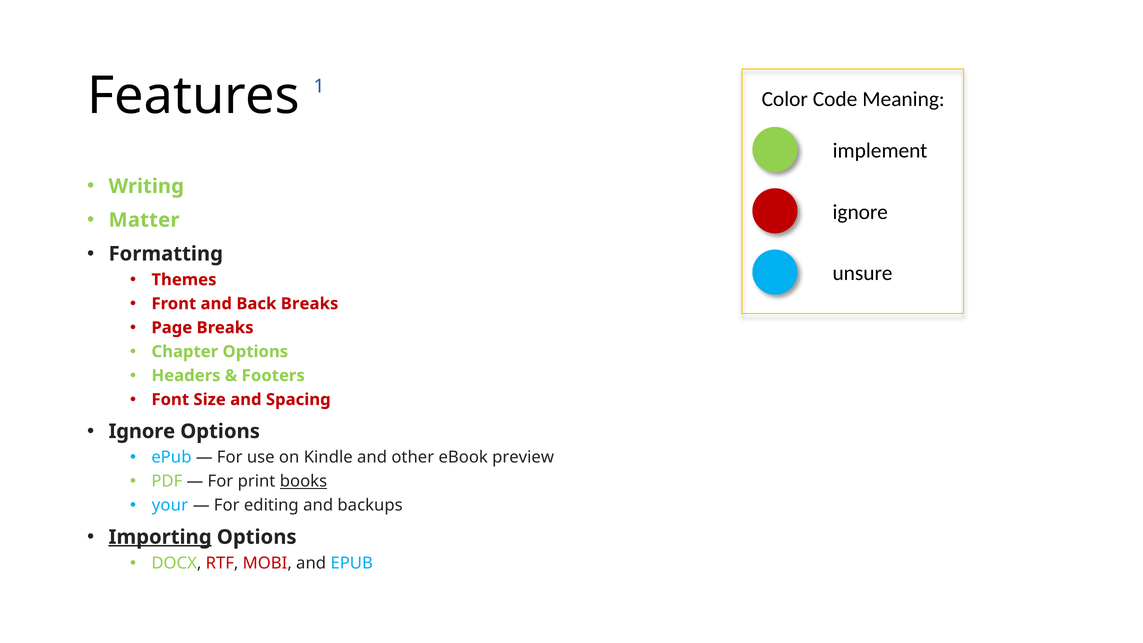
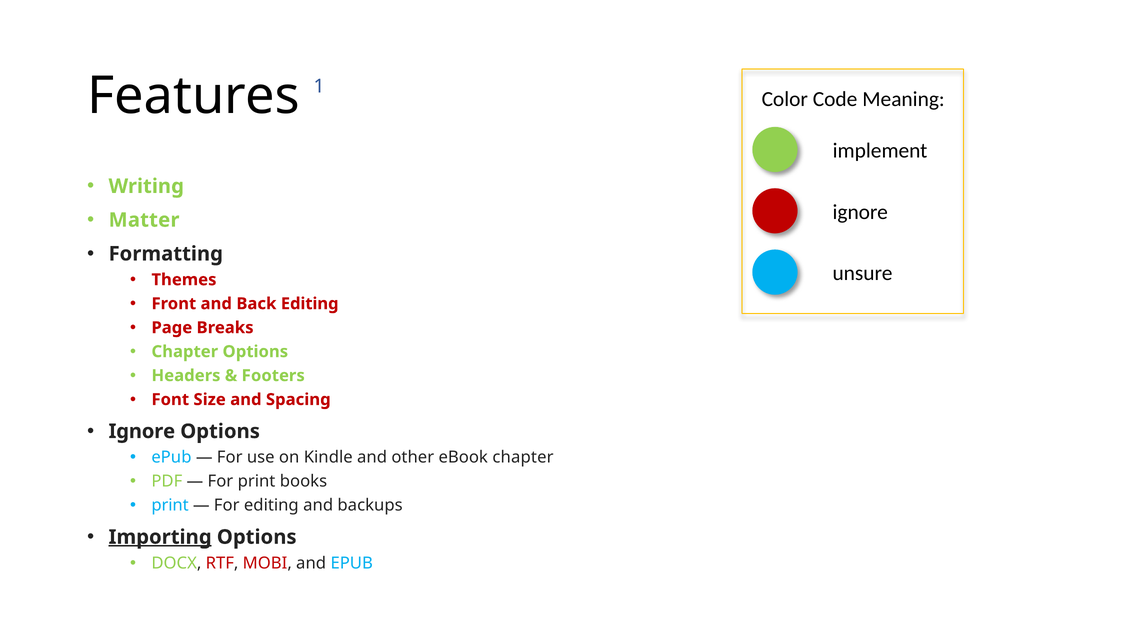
Back Breaks: Breaks -> Editing (310, 304)
eBook preview: preview -> chapter (523, 457)
books underline: present -> none (303, 481)
your: your -> print (170, 505)
